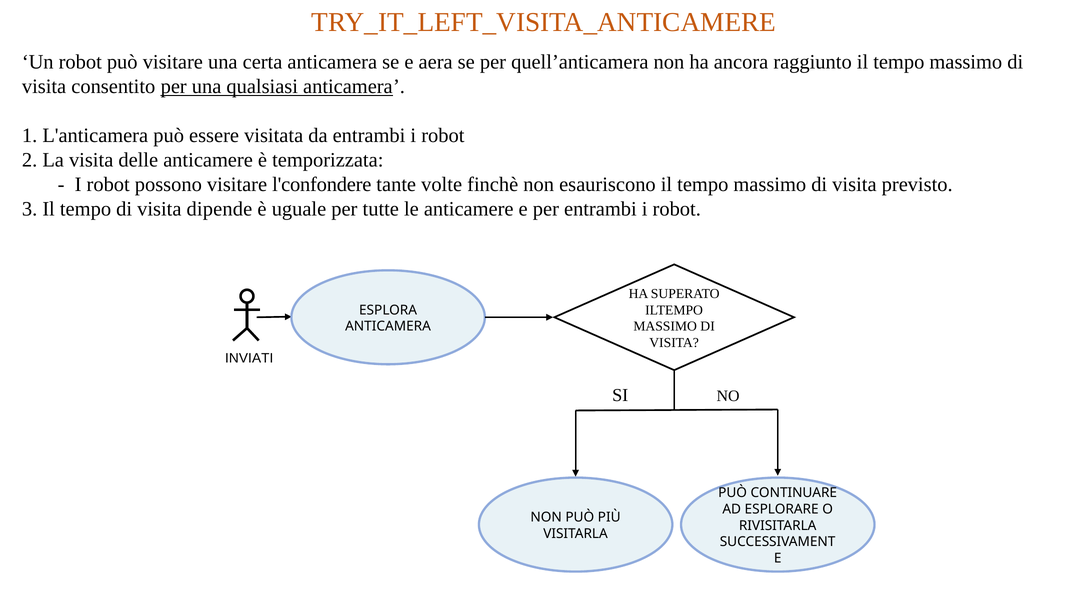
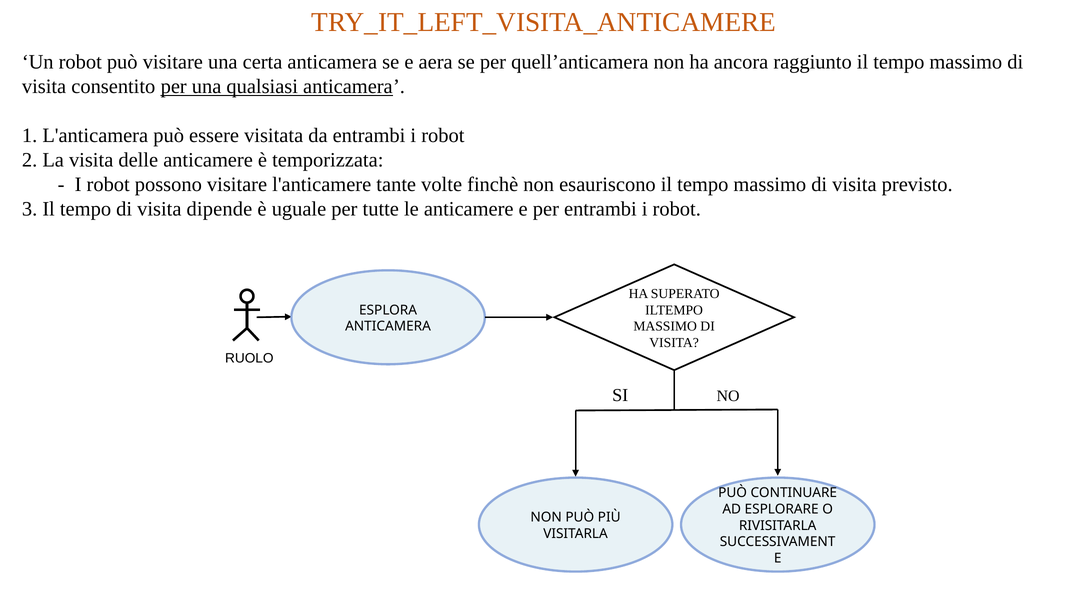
l'confondere: l'confondere -> l'anticamere (322, 185)
INVIATI: INVIATI -> RUOLO (249, 358)
